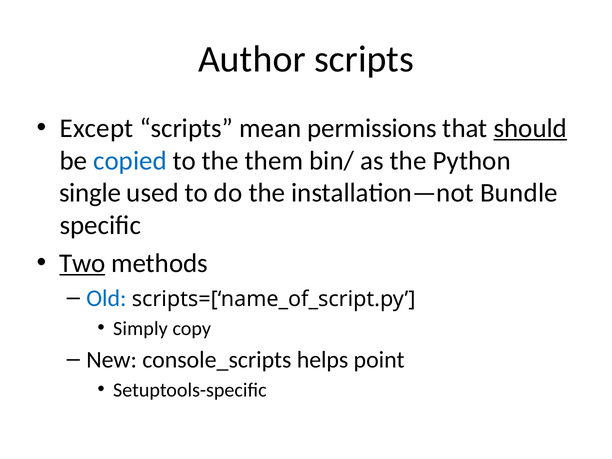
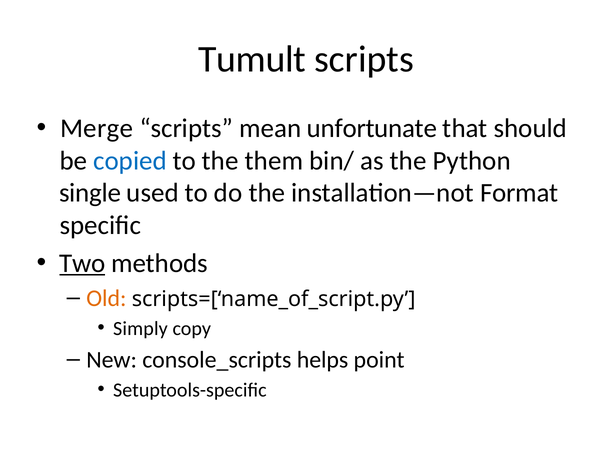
Author: Author -> Tumult (252, 59)
Except: Except -> Merge (97, 128)
permissions: permissions -> unfortunate (372, 128)
should underline: present -> none (530, 128)
Bundle: Bundle -> Format (519, 193)
Old colour: blue -> orange (106, 298)
